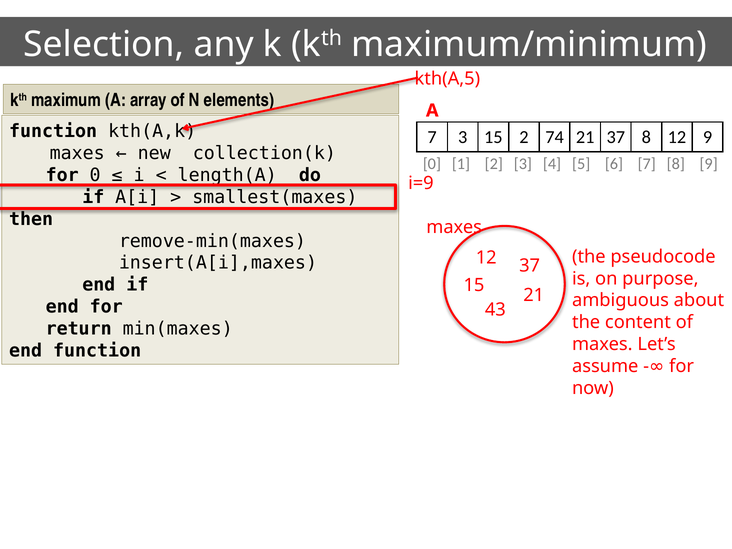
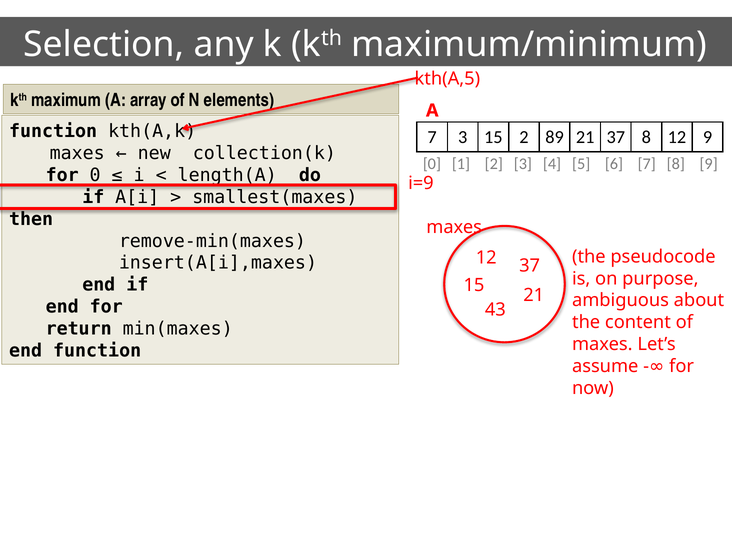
74: 74 -> 89 (555, 137)
